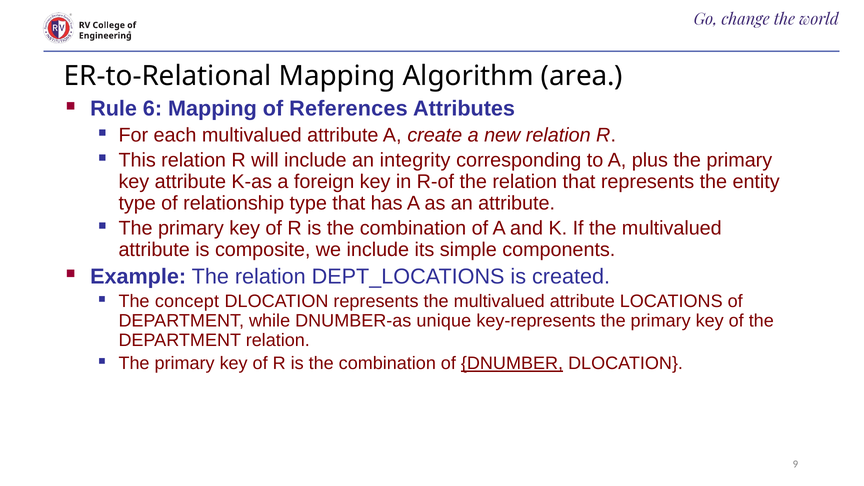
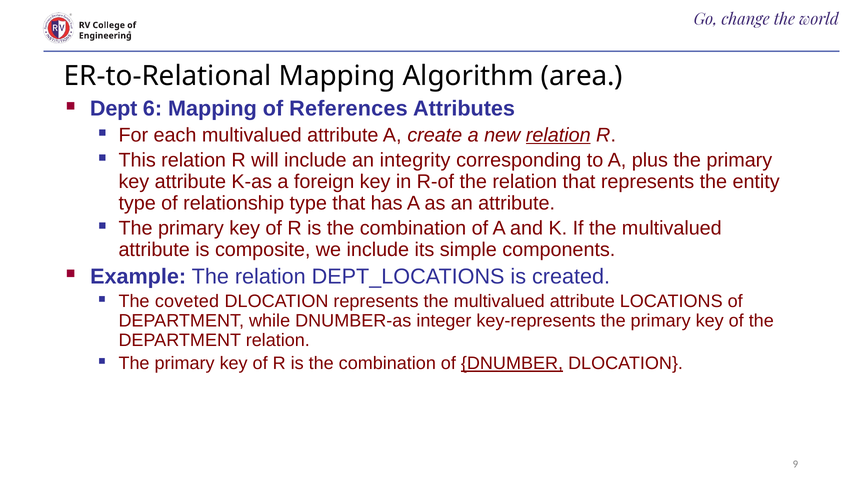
Rule: Rule -> Dept (114, 109)
relation underline: none -> present (558, 135)
concept: concept -> coveted (187, 301)
unique: unique -> integer (444, 321)
